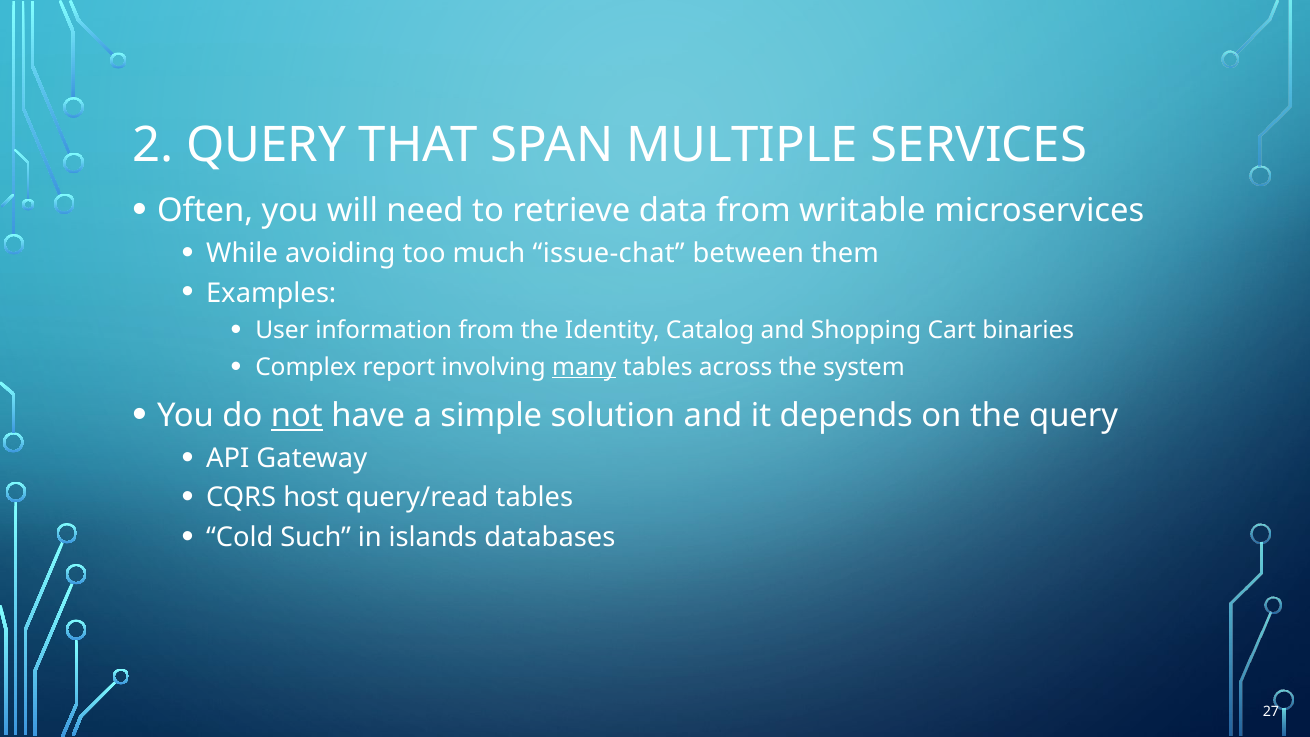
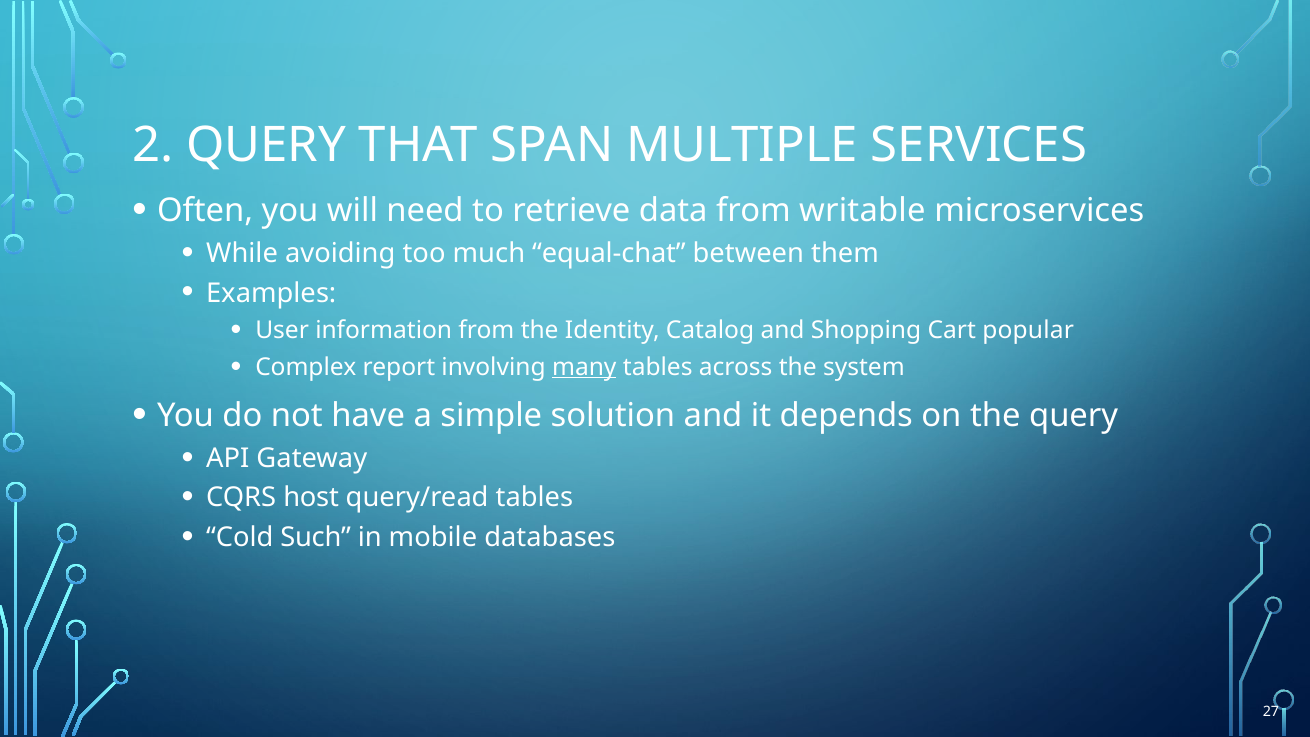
issue-chat: issue-chat -> equal-chat (609, 253)
binaries: binaries -> popular (1028, 331)
not underline: present -> none (297, 416)
islands: islands -> mobile (433, 537)
